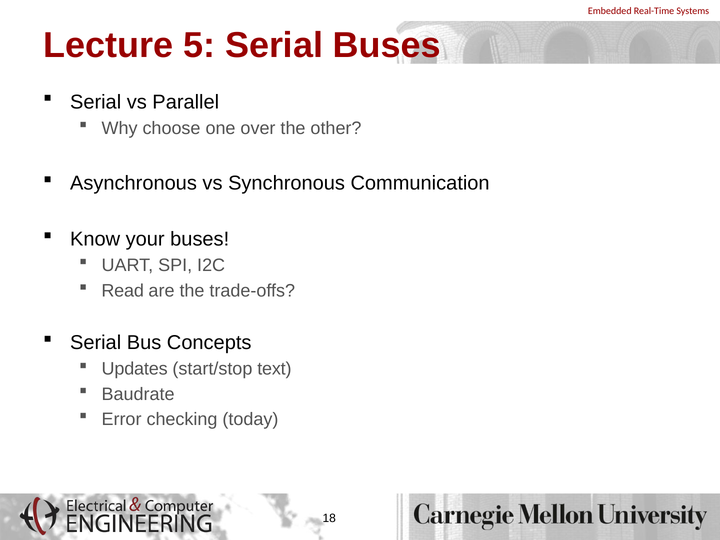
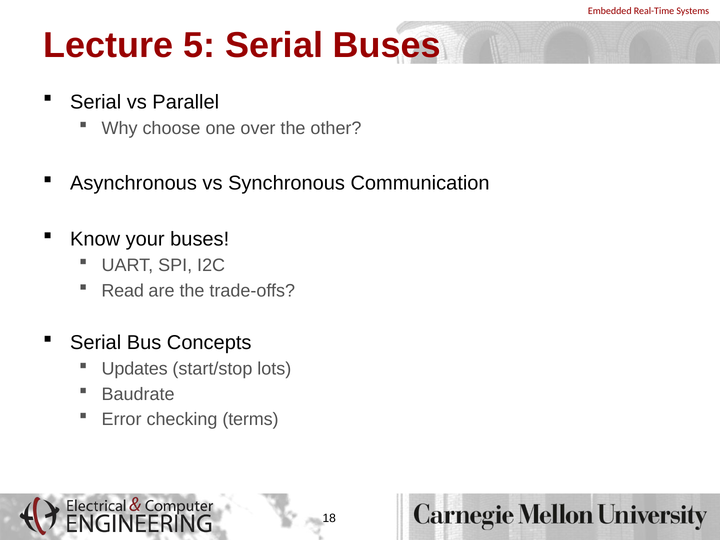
text: text -> lots (274, 369)
today: today -> terms (250, 419)
